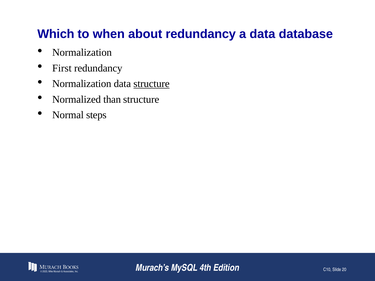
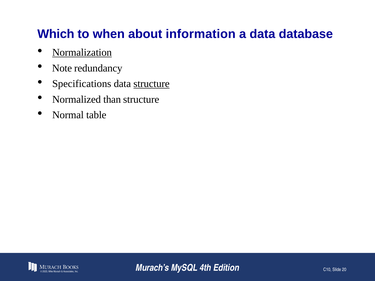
about redundancy: redundancy -> information (201, 34)
Normalization underline: none -> present (82, 53)
First: First -> Note (62, 68)
Normalization: Normalization -> Specifications (82, 84)
steps: steps -> table (96, 115)
